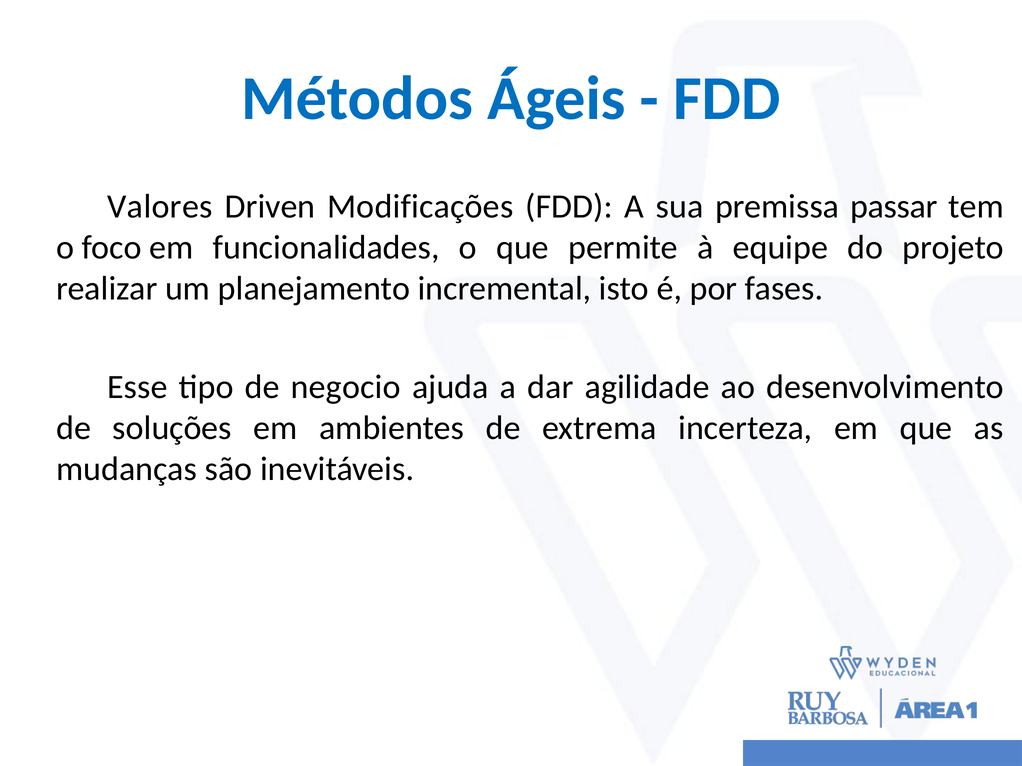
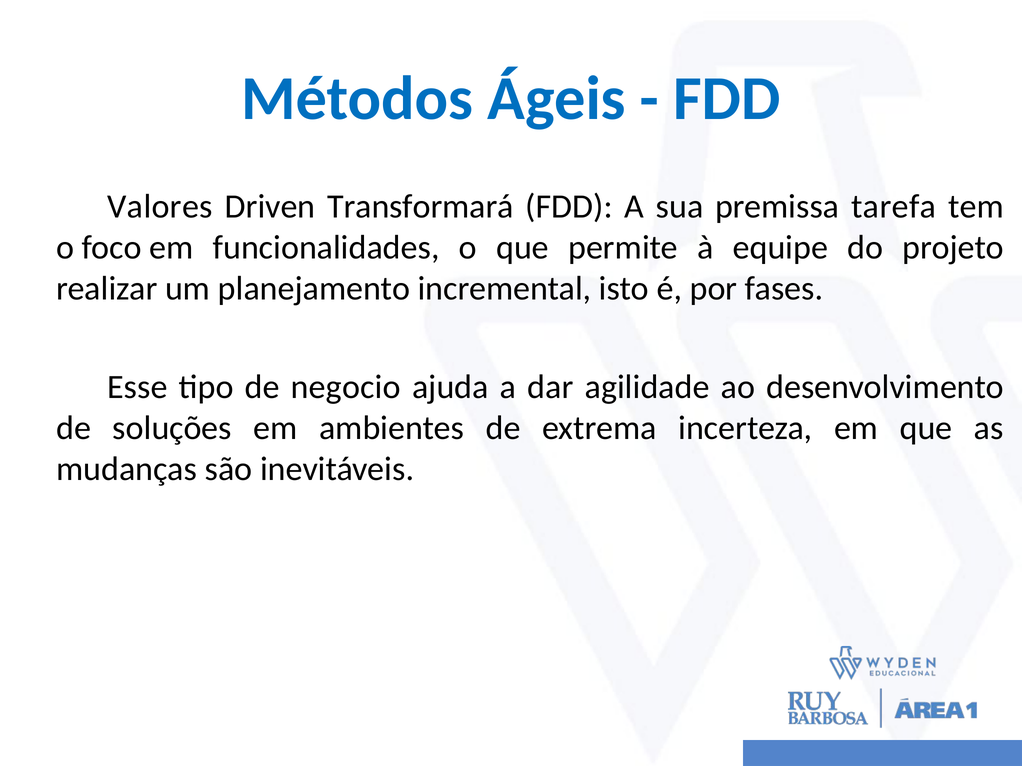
Modificações: Modificações -> Transformará (420, 207)
passar: passar -> tarefa (894, 207)
